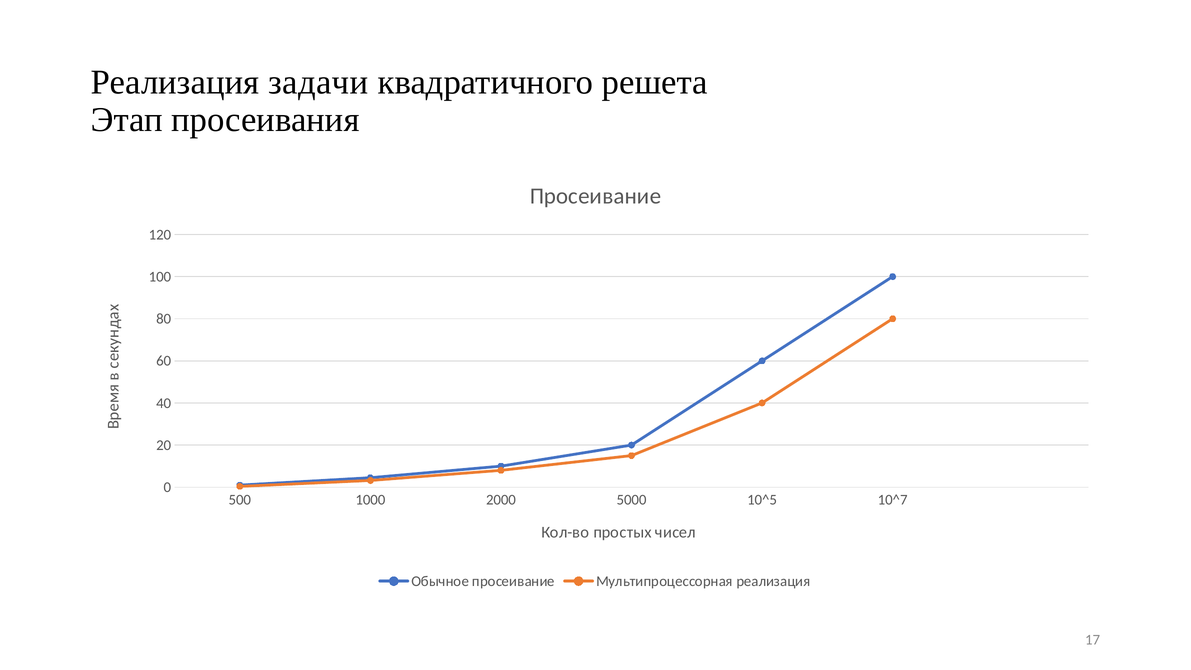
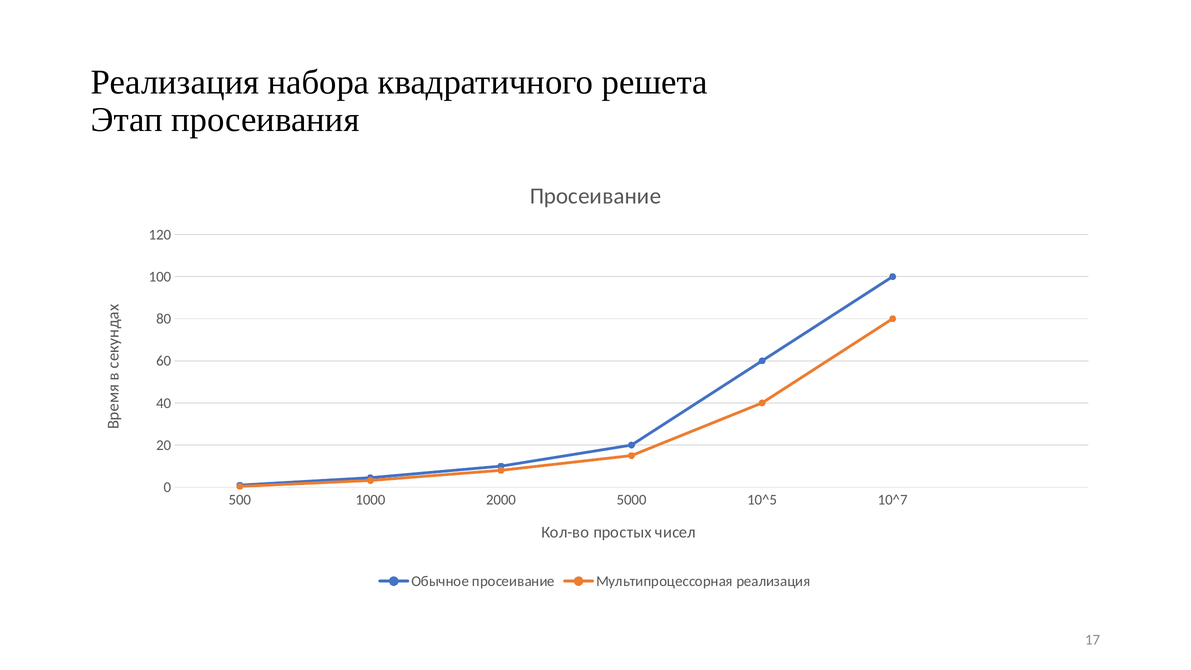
задачи: задачи -> набора (318, 82)
